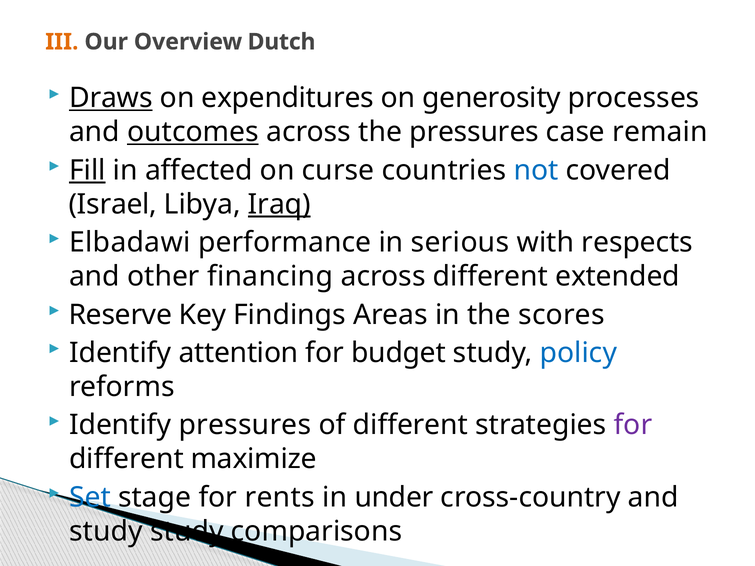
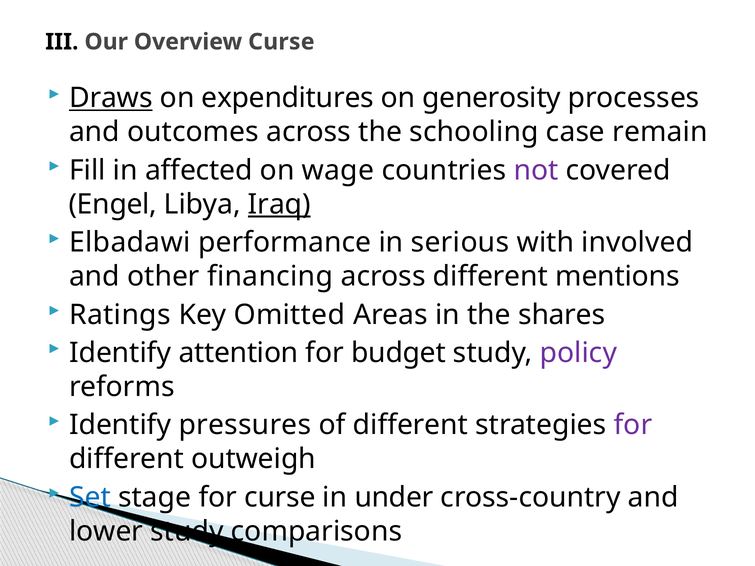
III colour: orange -> black (62, 42)
Overview Dutch: Dutch -> Curse (281, 42)
outcomes underline: present -> none (193, 132)
the pressures: pressures -> schooling (474, 132)
Fill underline: present -> none (87, 170)
curse: curse -> wage (338, 170)
not colour: blue -> purple (536, 170)
Israel: Israel -> Engel (113, 204)
respects: respects -> involved (637, 243)
extended: extended -> mentions (618, 277)
Reserve: Reserve -> Ratings (120, 315)
Findings: Findings -> Omitted (289, 315)
scores: scores -> shares (562, 315)
policy colour: blue -> purple (578, 353)
maximize: maximize -> outweigh (254, 459)
for rents: rents -> curse (280, 497)
study: study -> lower (106, 531)
